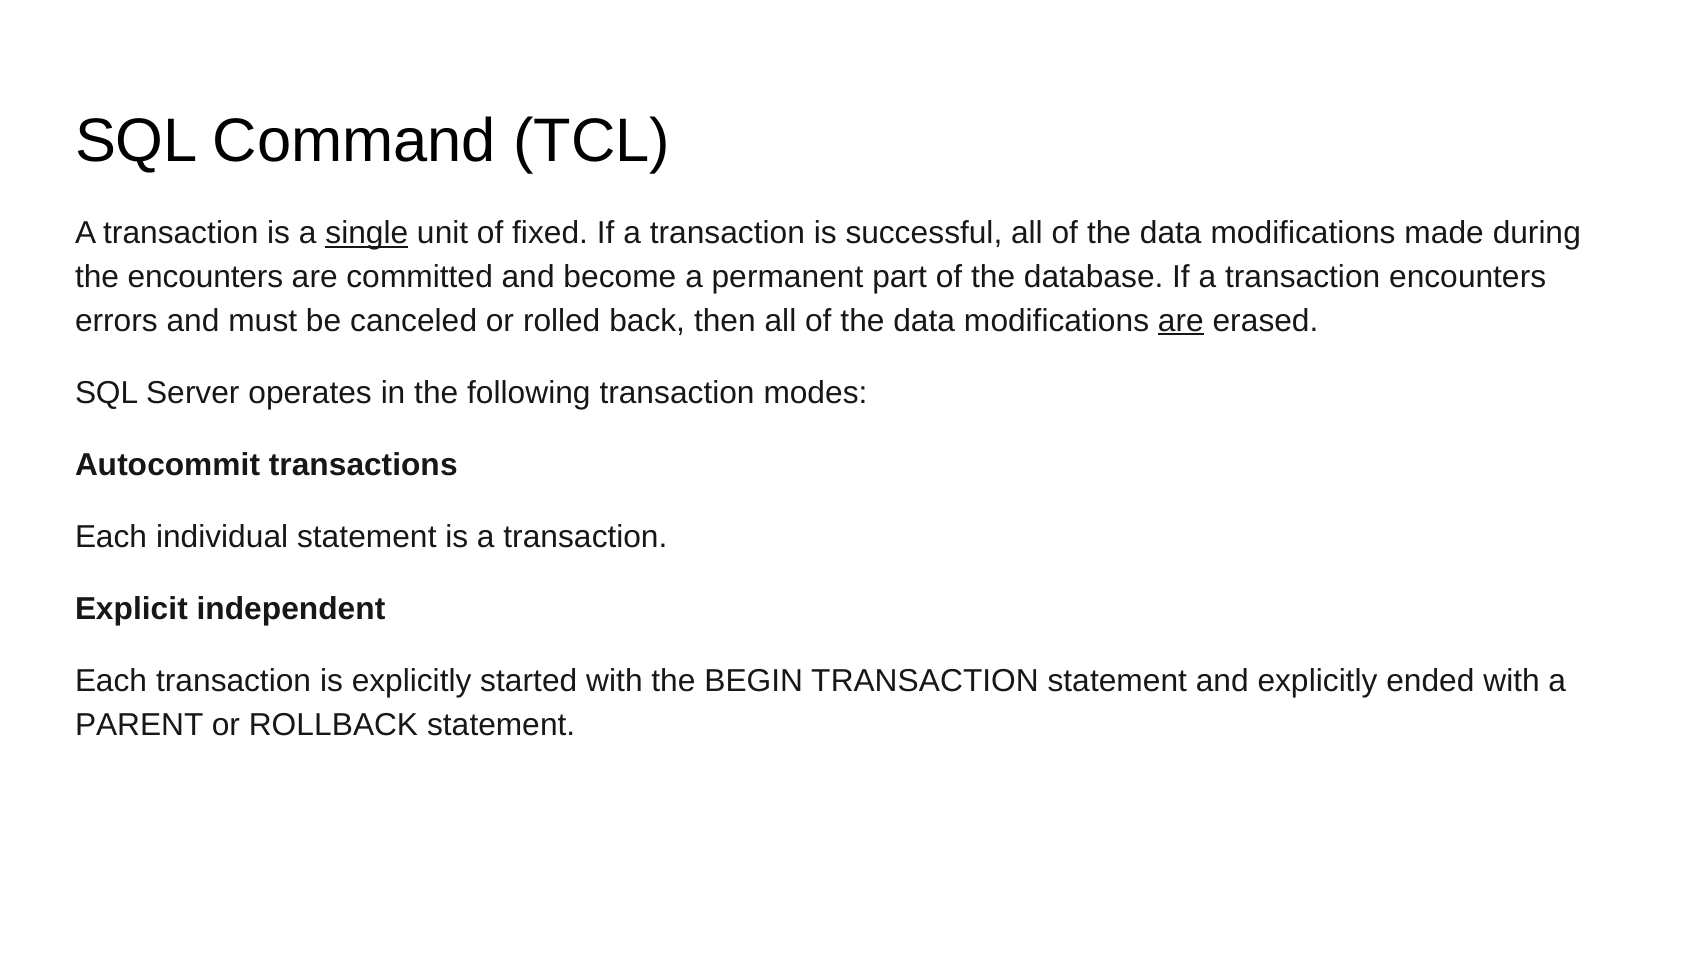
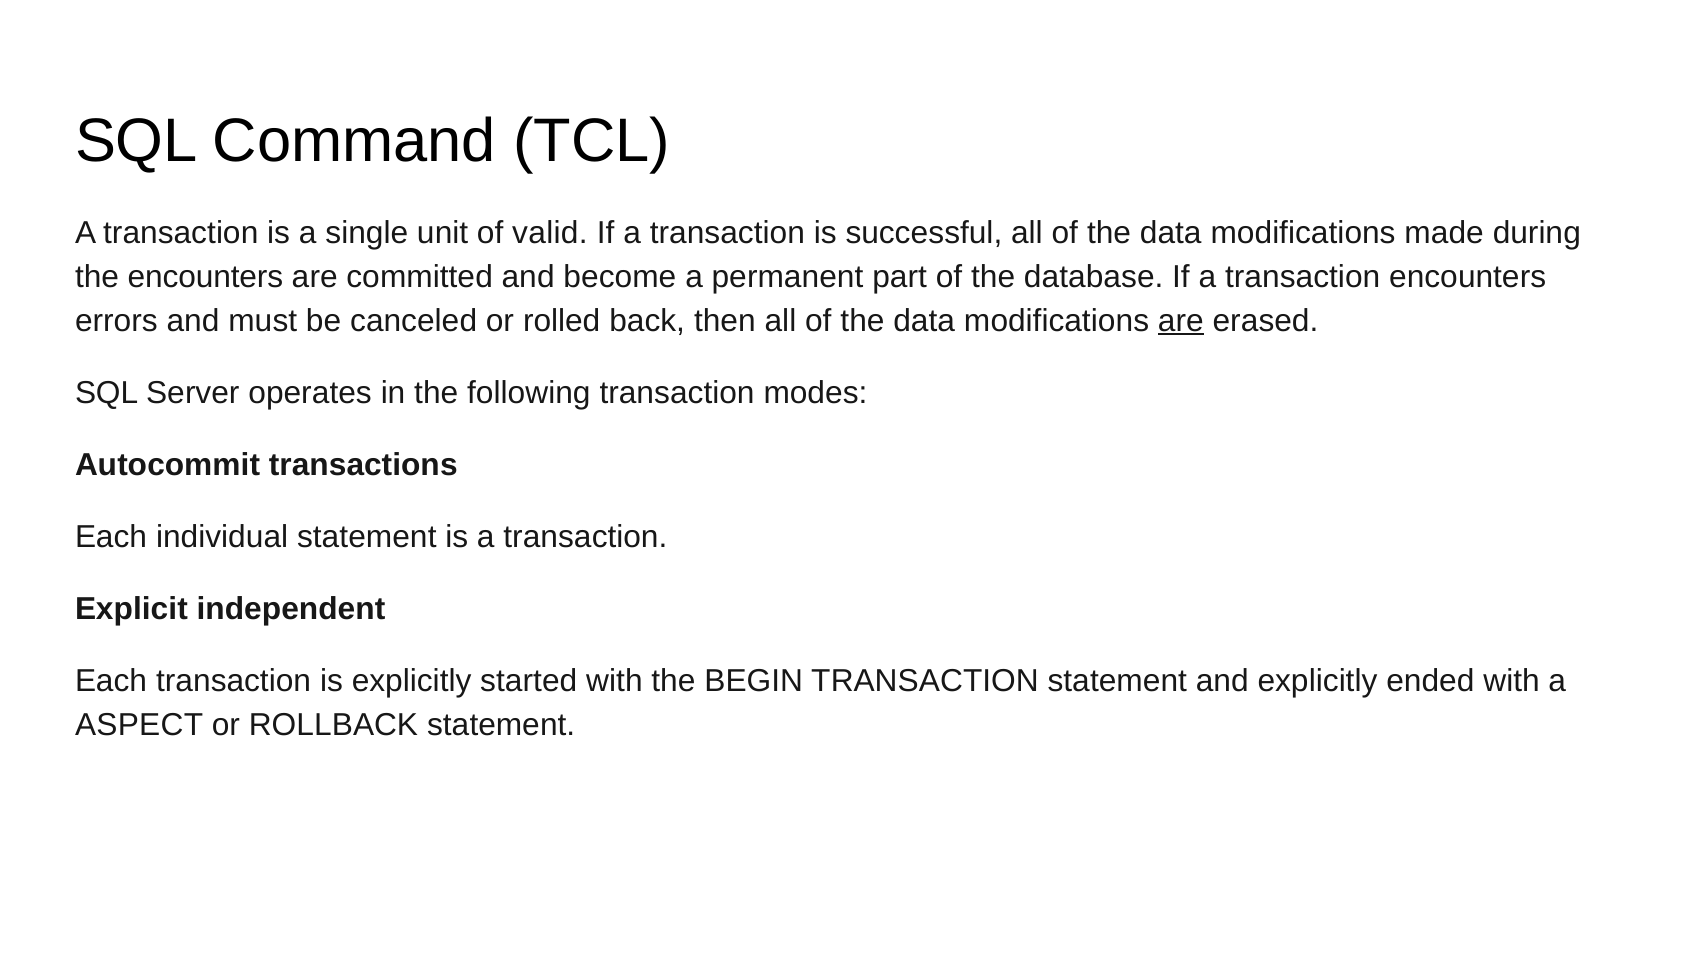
single underline: present -> none (367, 233)
fixed: fixed -> valid (550, 233)
PARENT: PARENT -> ASPECT (139, 725)
